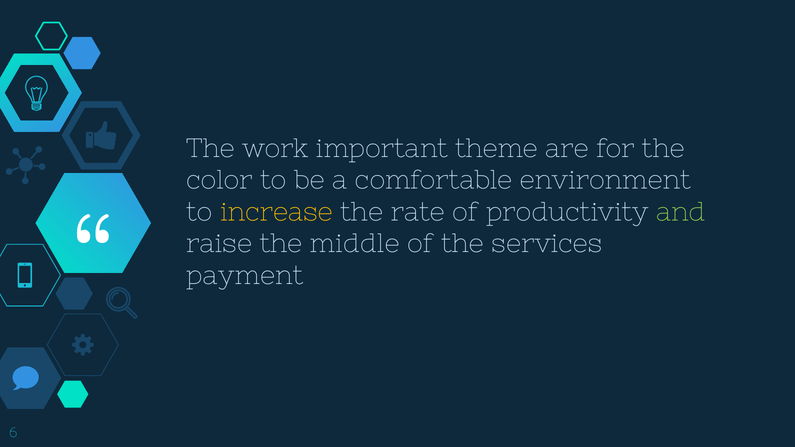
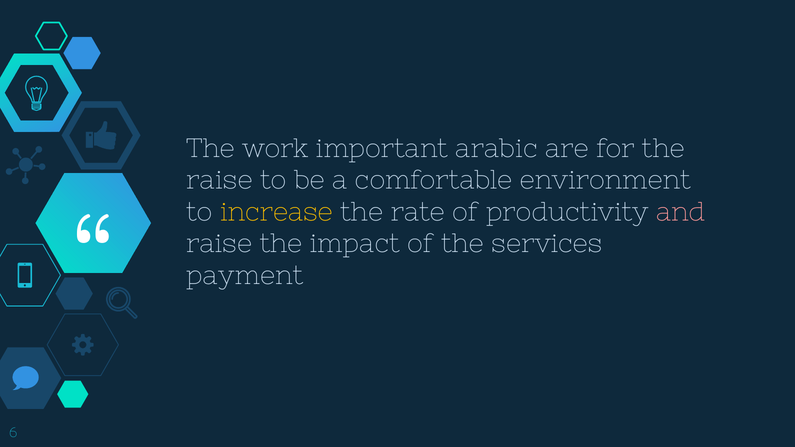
theme: theme -> arabic (496, 148)
color: color -> raise (220, 180)
and colour: light green -> pink (681, 212)
middle: middle -> impact (355, 244)
